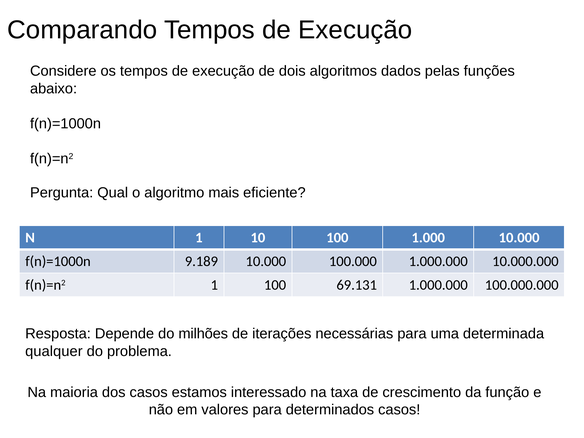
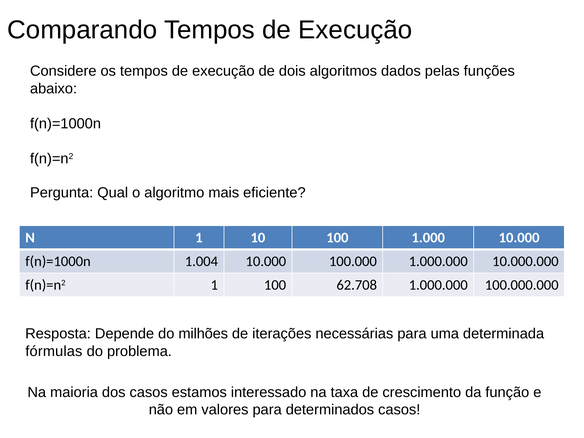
9.189: 9.189 -> 1.004 (201, 261)
69.131: 69.131 -> 62.708 (357, 285)
qualquer: qualquer -> fórmulas (54, 351)
